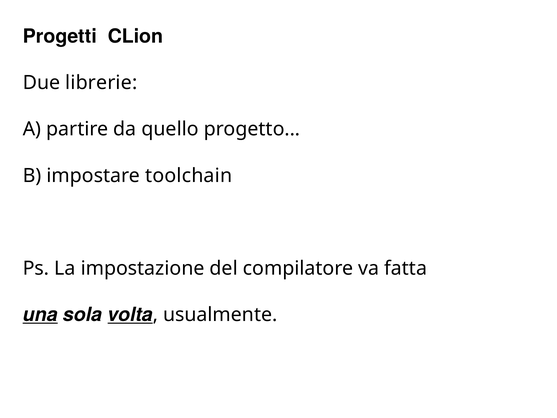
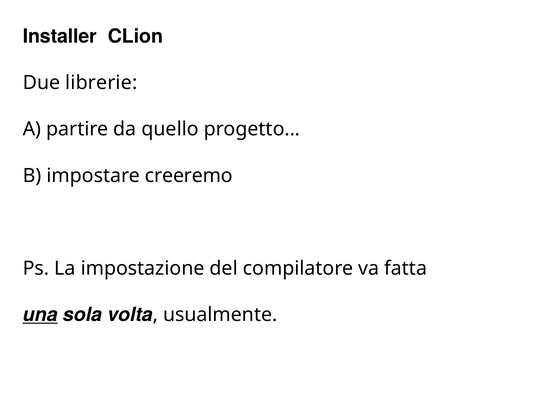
Progetti: Progetti -> Installer (60, 36)
toolchain: toolchain -> creeremo (189, 175)
volta underline: present -> none (130, 314)
